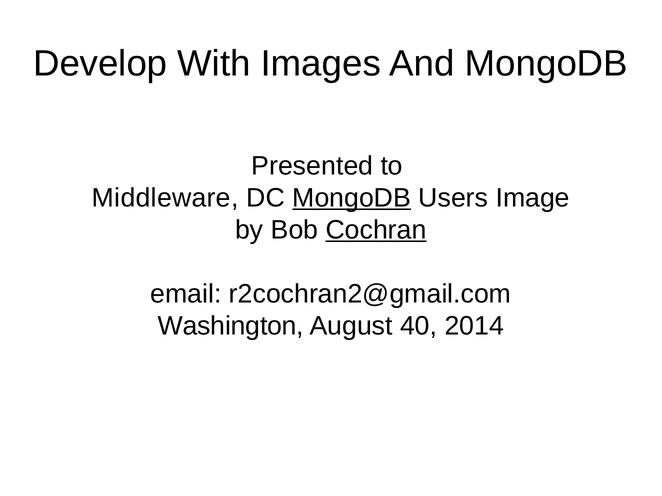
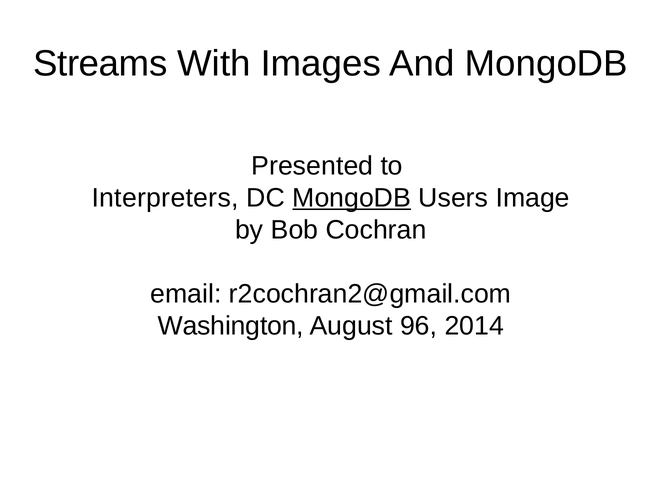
Develop: Develop -> Streams (100, 64)
Middleware: Middleware -> Interpreters (165, 198)
Cochran underline: present -> none (376, 230)
40: 40 -> 96 (419, 326)
